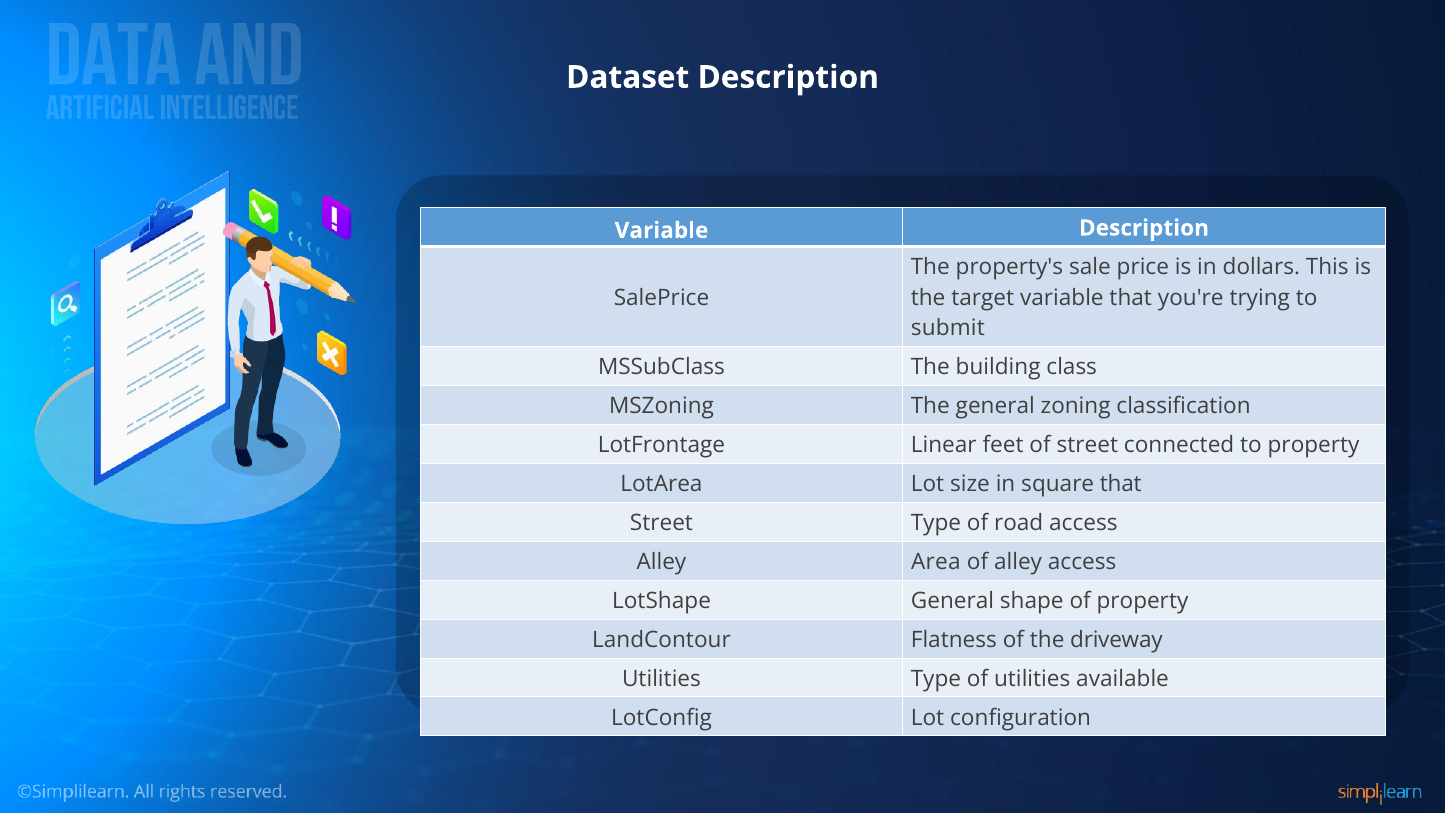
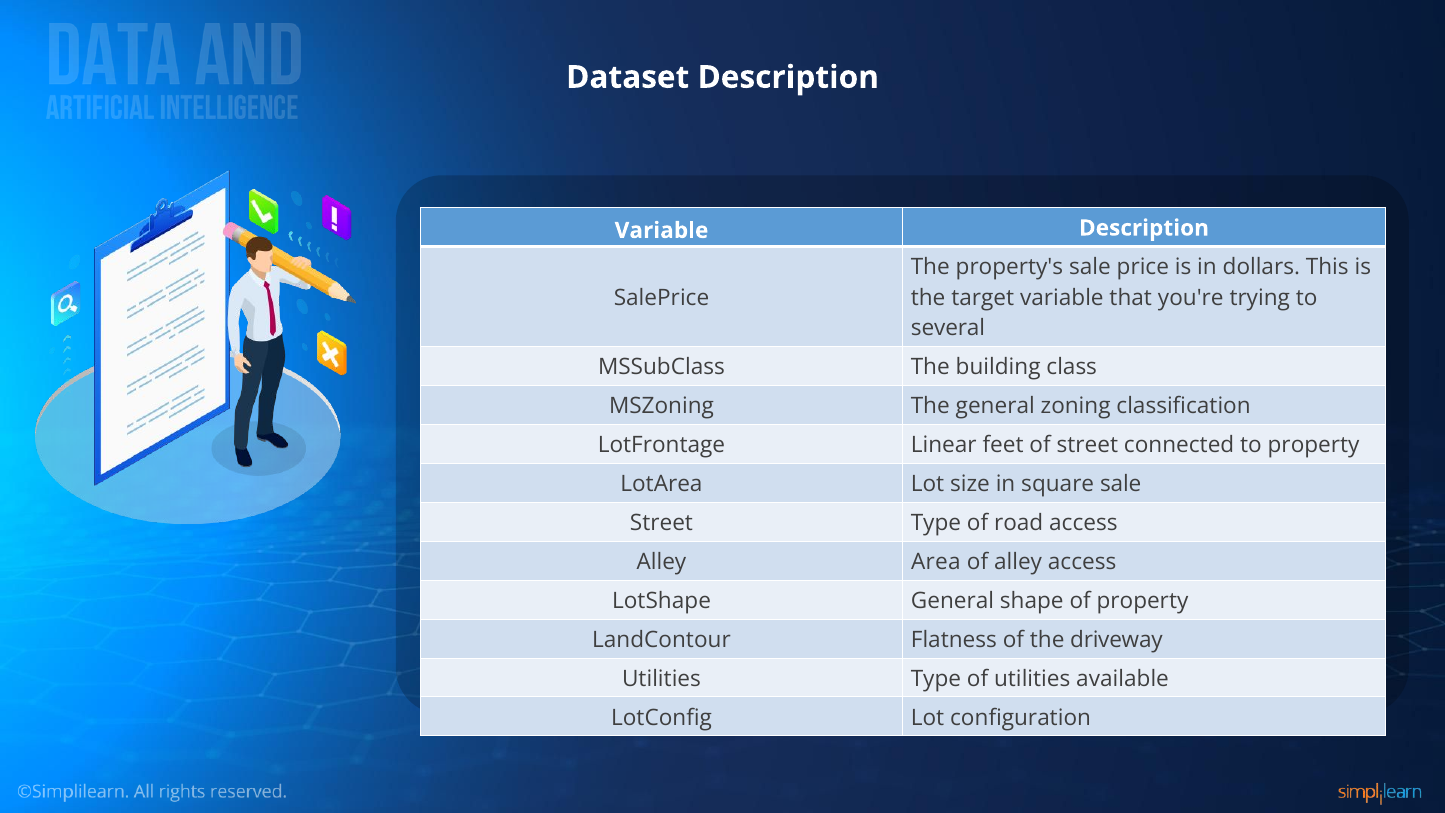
submit: submit -> several (948, 328)
square that: that -> sale (1121, 484)
